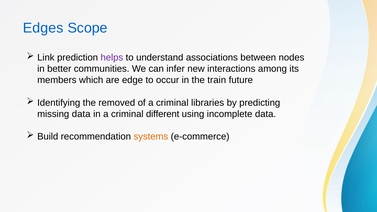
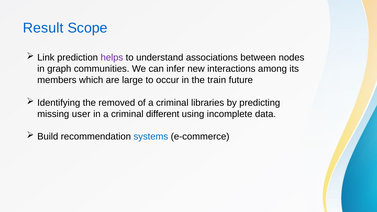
Edges: Edges -> Result (43, 28)
better: better -> graph (59, 69)
edge: edge -> large (132, 80)
missing data: data -> user (81, 114)
systems colour: orange -> blue (151, 137)
